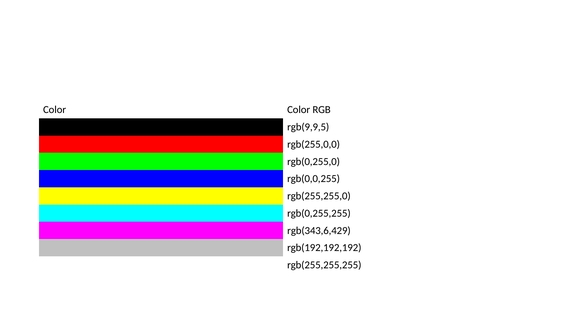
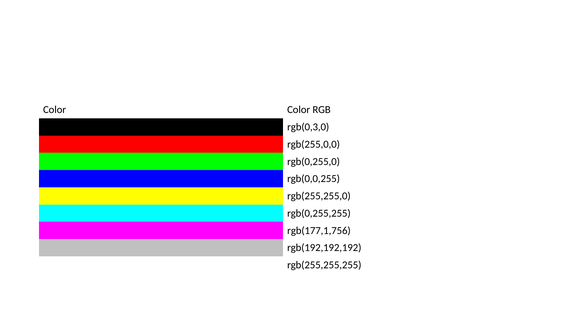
rgb(9,9,5: rgb(9,9,5 -> rgb(0,3,0 (308, 127)
rgb(343,6,429: rgb(343,6,429 -> rgb(177,1,756 (319, 230)
